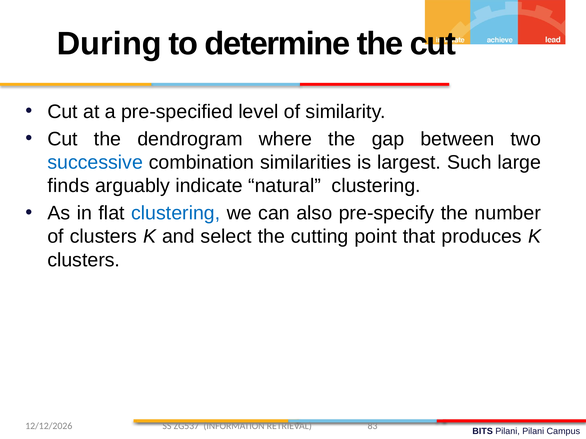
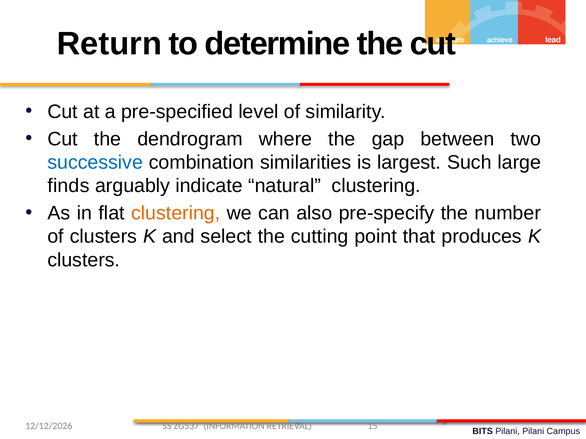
During: During -> Return (109, 44)
clustering colour: blue -> orange (176, 213)
83: 83 -> 15 (373, 426)
